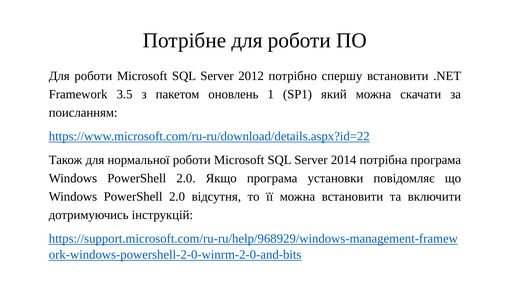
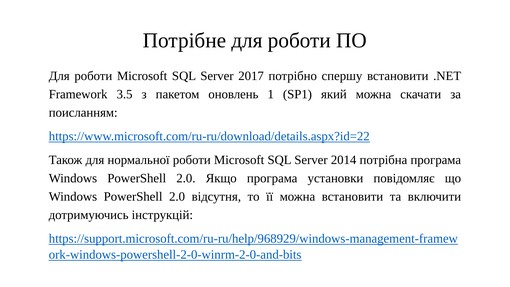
2012: 2012 -> 2017 (251, 76)
